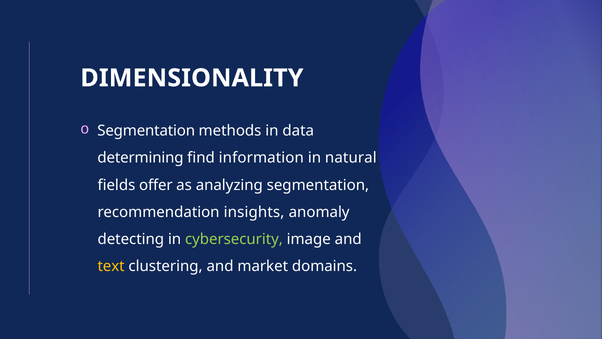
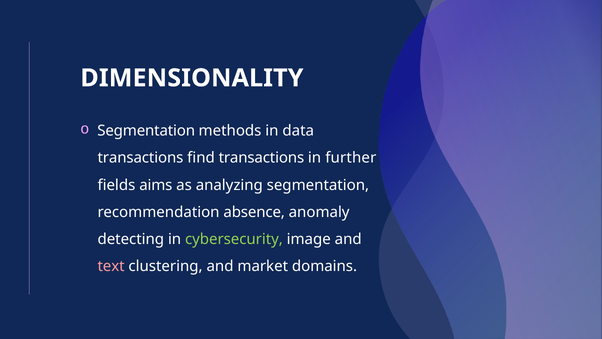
determining: determining -> transactions (140, 158)
find information: information -> transactions (261, 158)
natural: natural -> further (351, 158)
offer: offer -> aims (156, 185)
insights: insights -> absence (254, 212)
text colour: yellow -> pink (111, 266)
